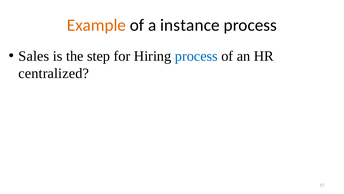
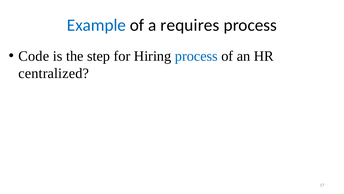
Example colour: orange -> blue (96, 25)
instance: instance -> requires (190, 25)
Sales: Sales -> Code (34, 56)
